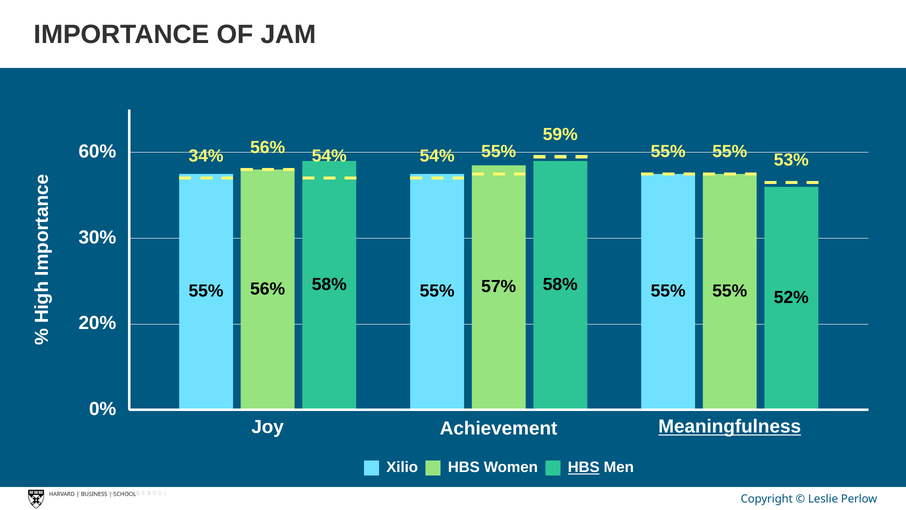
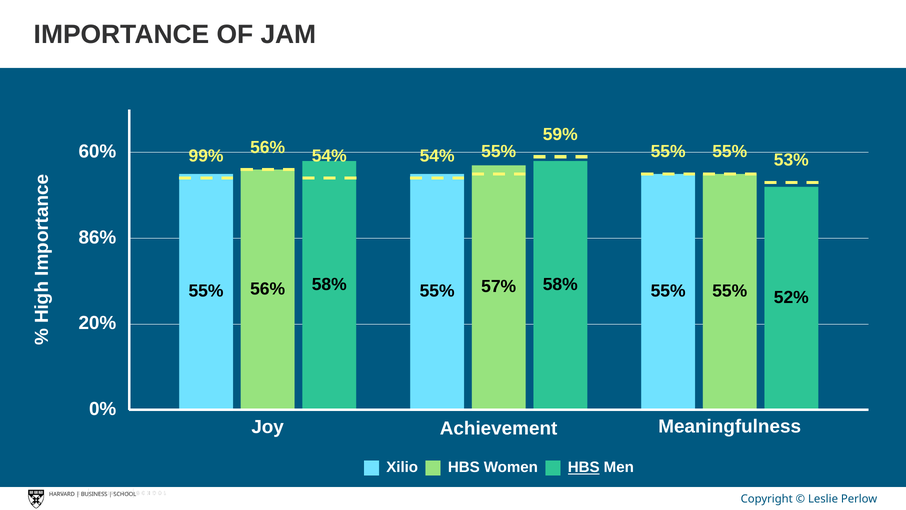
34%: 34% -> 99% (206, 156)
30%: 30% -> 86% (97, 237)
Meaningfulness underline: present -> none (730, 426)
